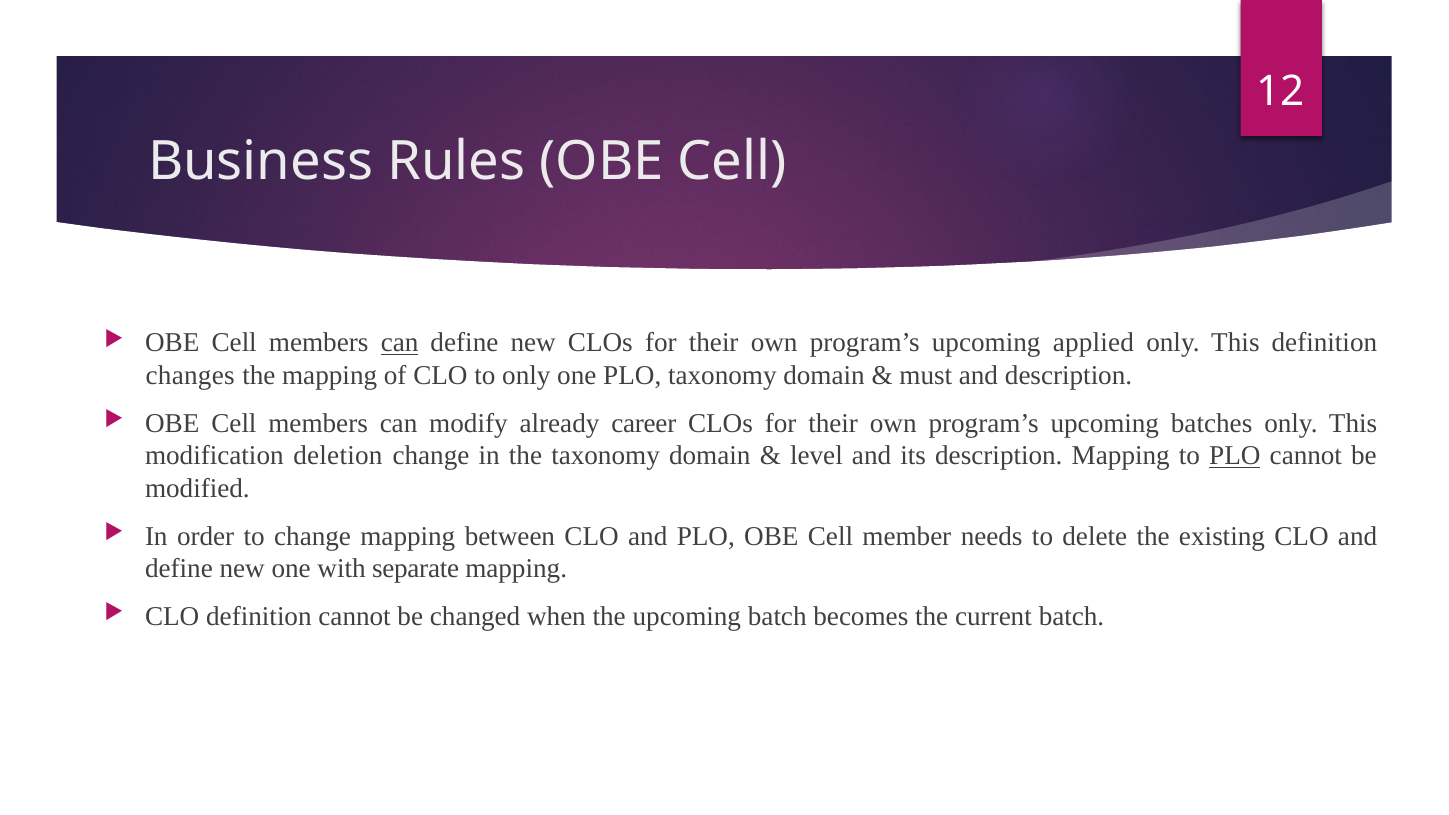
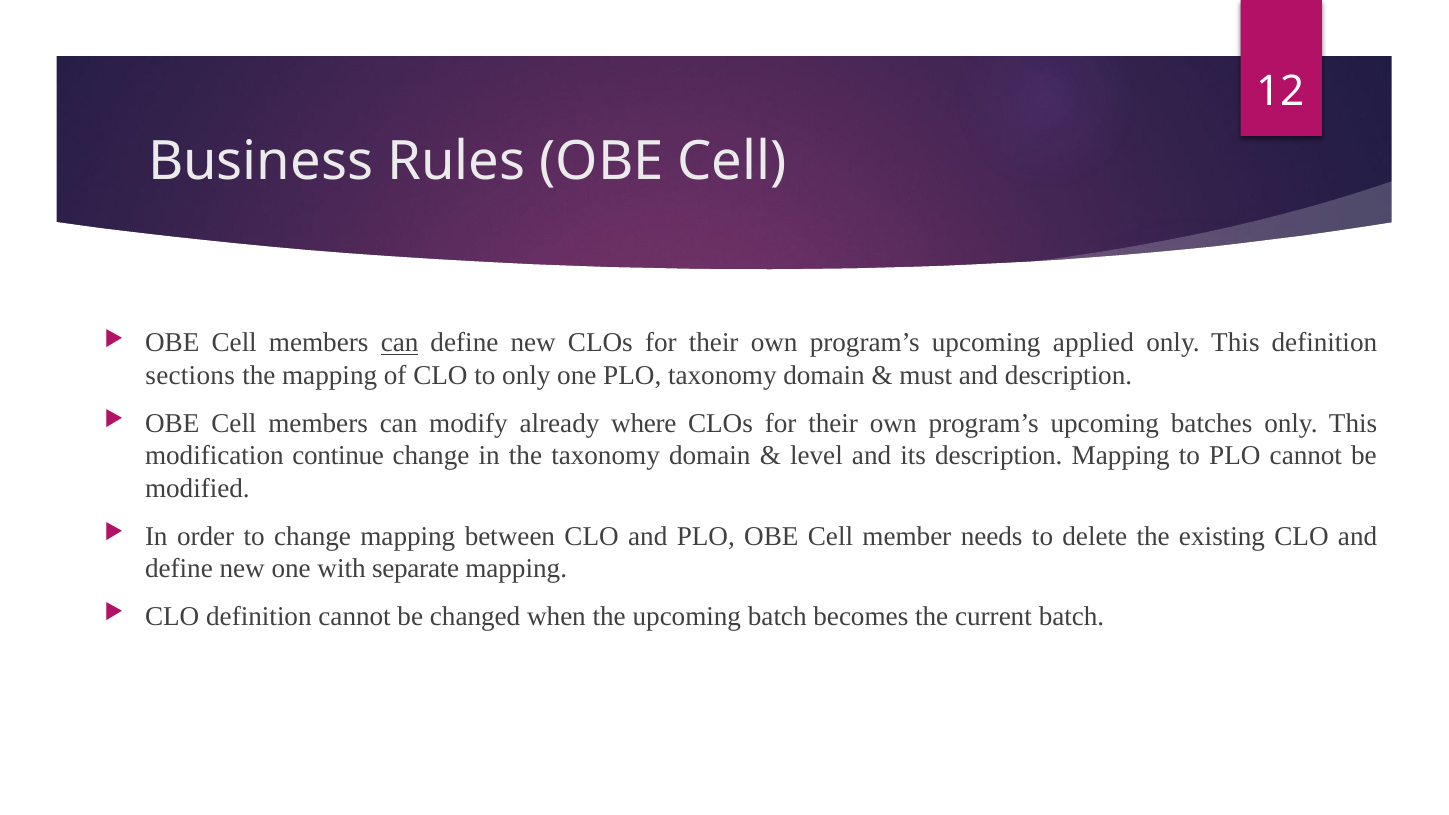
changes: changes -> sections (190, 376)
career: career -> where (644, 423)
deletion: deletion -> continue (338, 456)
PLO underline: present -> none (1235, 456)
